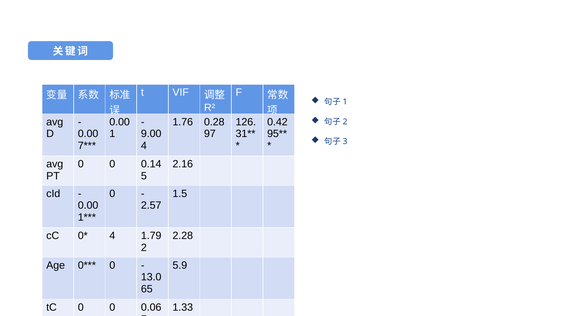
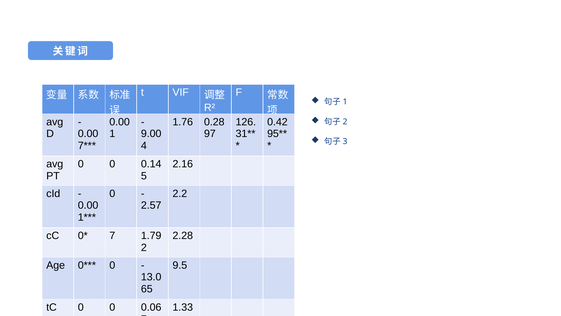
1.5: 1.5 -> 2.2 (180, 193)
4: 4 -> 7 (112, 235)
5.9: 5.9 -> 9.5 (180, 265)
